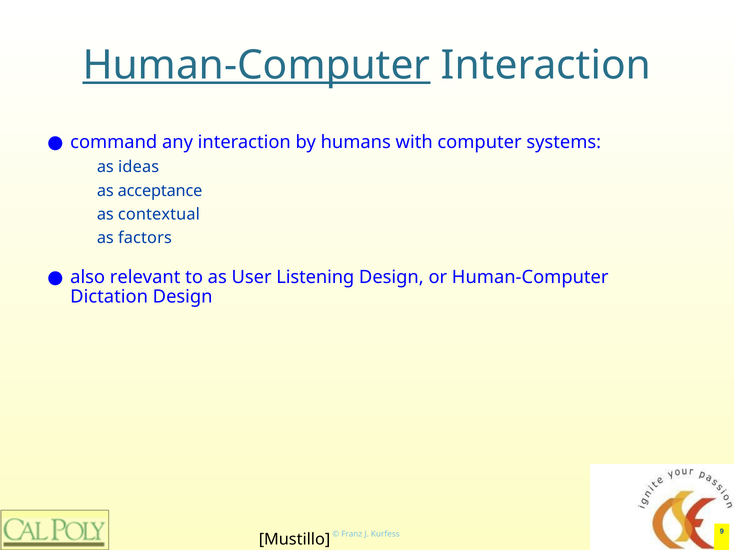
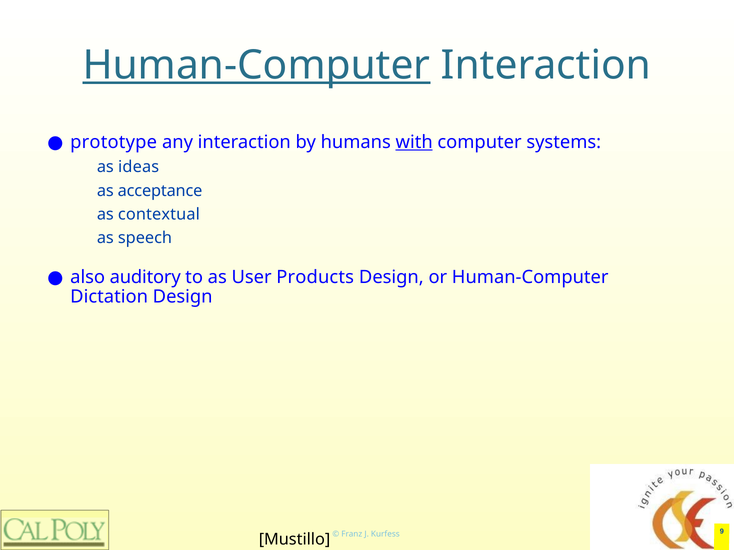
command: command -> prototype (114, 142)
with underline: none -> present (414, 142)
factors: factors -> speech (145, 238)
relevant: relevant -> auditory (145, 277)
Listening: Listening -> Products (315, 277)
